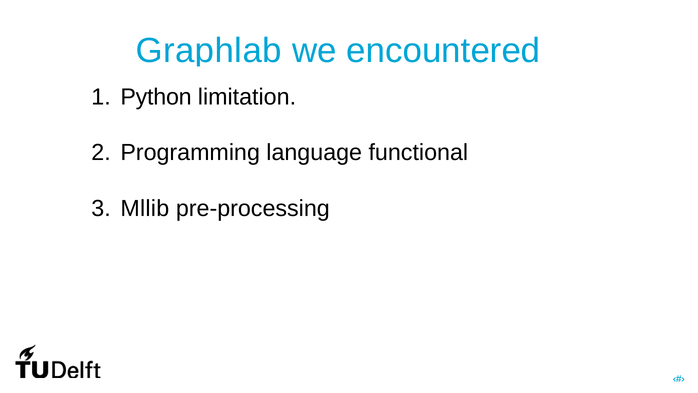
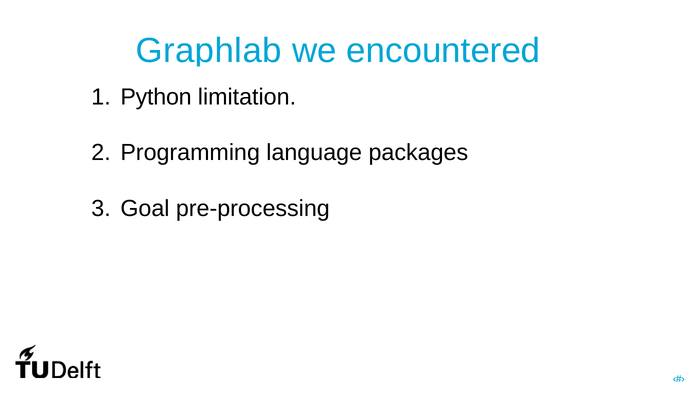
functional: functional -> packages (418, 153)
Mllib: Mllib -> Goal (145, 208)
